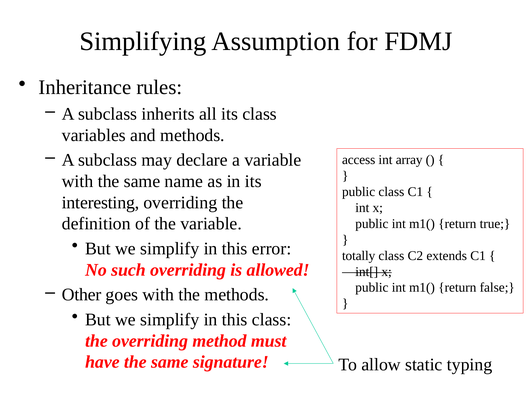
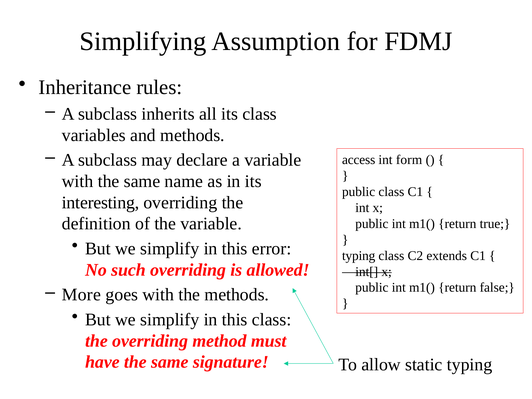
array: array -> form (409, 160)
totally: totally -> typing (359, 256)
Other: Other -> More (81, 295)
